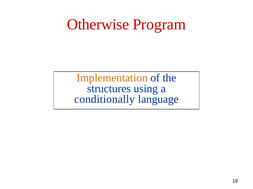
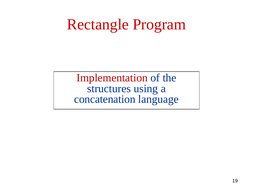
Otherwise: Otherwise -> Rectangle (98, 24)
Implementation colour: orange -> red (112, 78)
conditionally: conditionally -> concatenation (105, 100)
